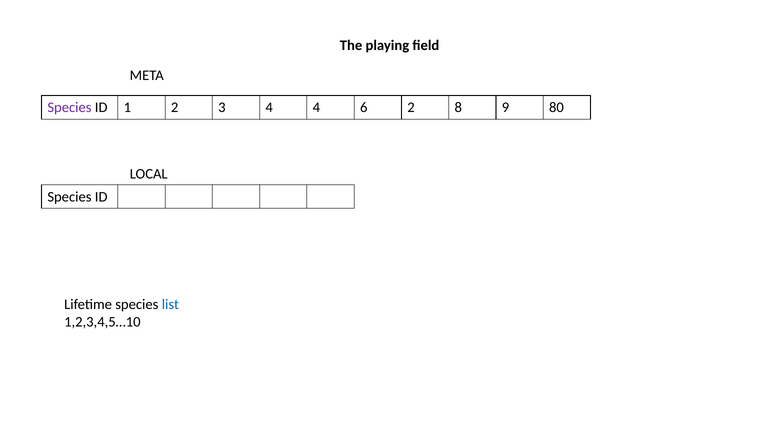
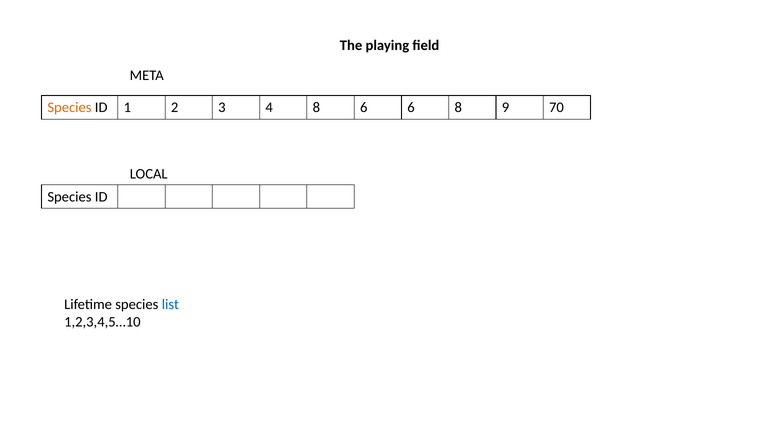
Species colour: purple -> orange (69, 107)
4 4: 4 -> 8 (316, 107)
6 2: 2 -> 6 (411, 107)
80: 80 -> 70 (556, 107)
